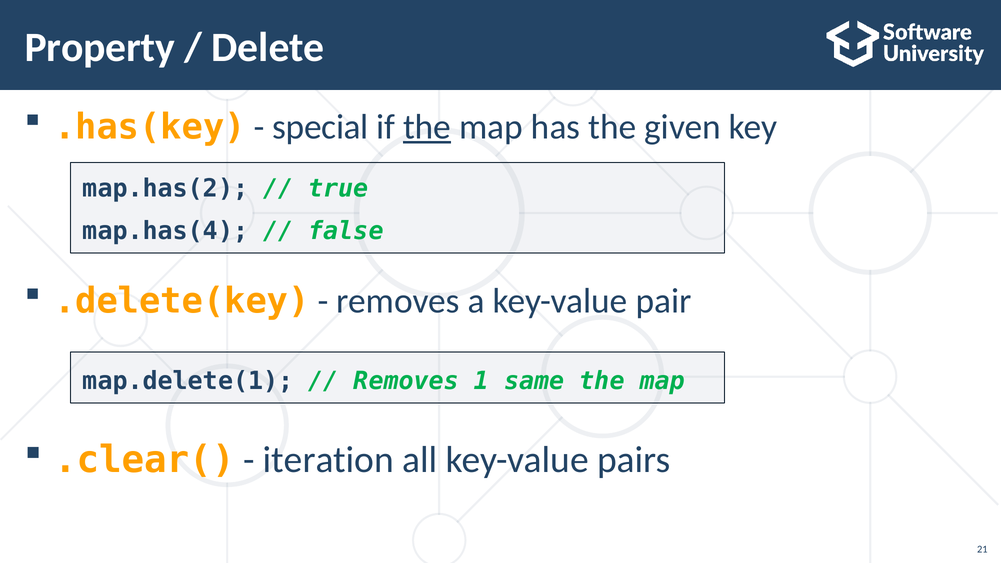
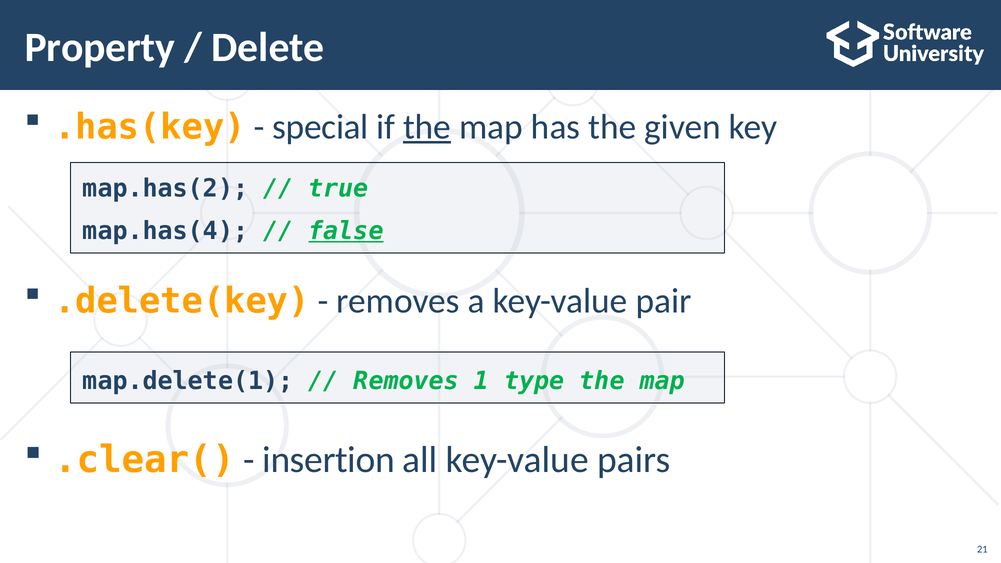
false underline: none -> present (346, 231)
same: same -> type (534, 381)
iteration: iteration -> insertion (329, 460)
